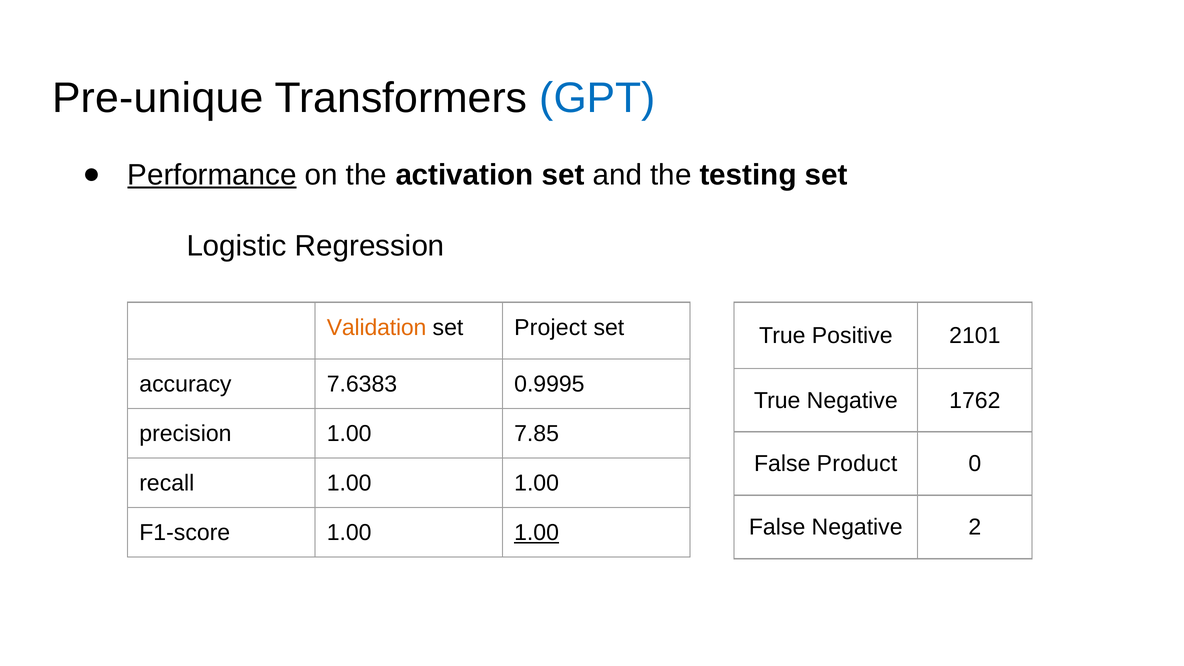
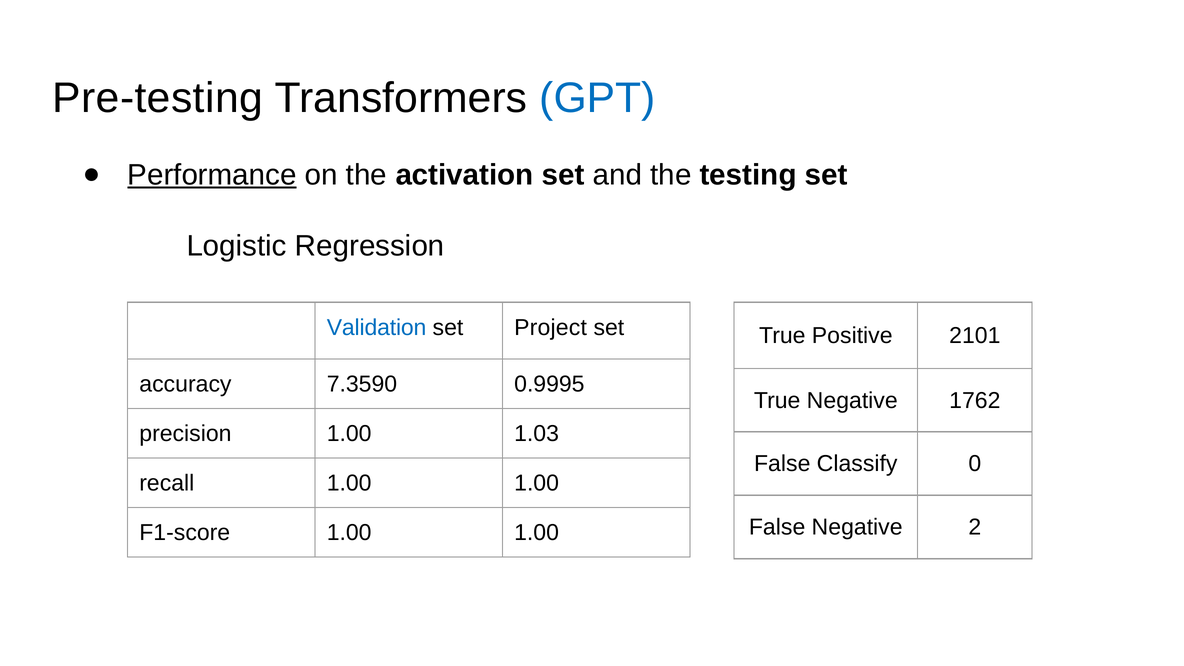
Pre-unique: Pre-unique -> Pre-testing (158, 98)
Validation colour: orange -> blue (377, 327)
7.6383: 7.6383 -> 7.3590 (362, 384)
7.85: 7.85 -> 1.03 (537, 434)
Product: Product -> Classify (857, 464)
1.00 underline: present -> none (537, 533)
